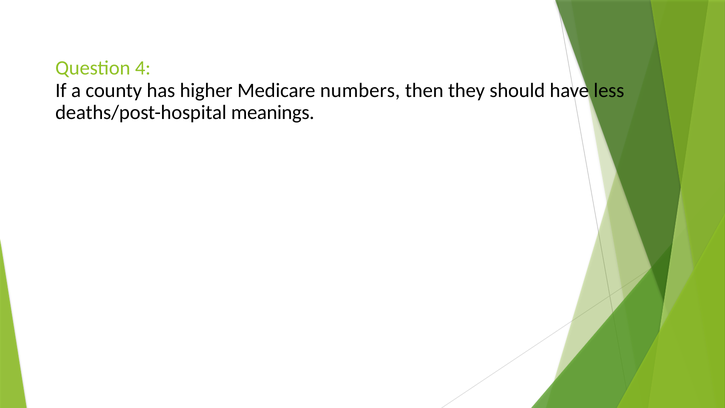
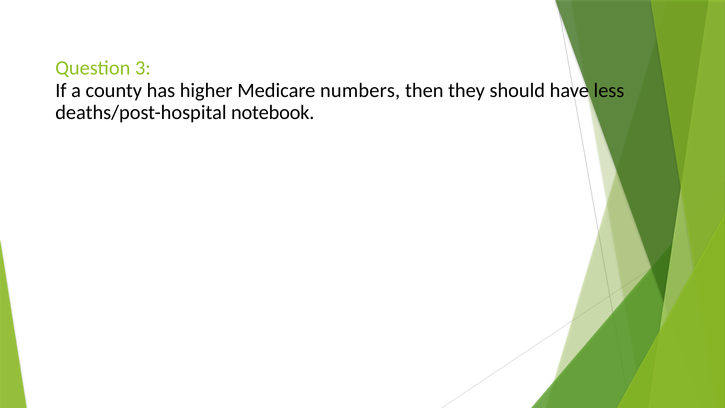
4: 4 -> 3 (143, 68)
meanings: meanings -> notebook (273, 112)
